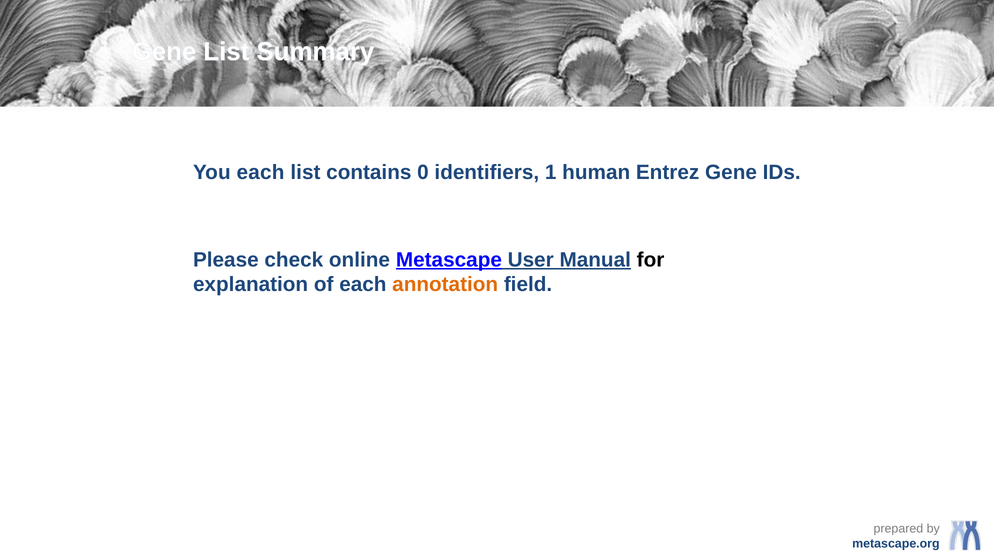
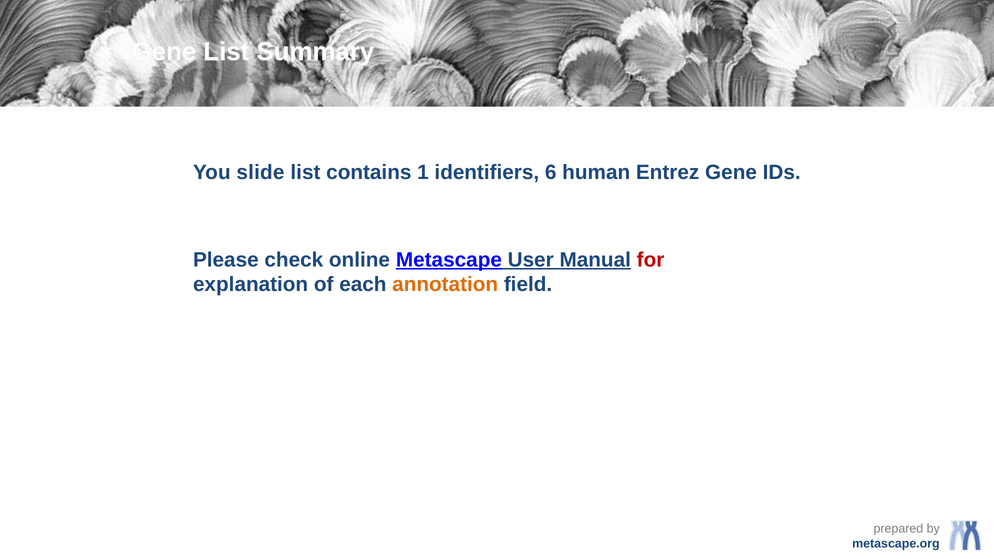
You each: each -> slide (260, 173)
0: 0 -> 1 (423, 173)
1: 1 -> 6 (551, 173)
for colour: black -> red (651, 260)
